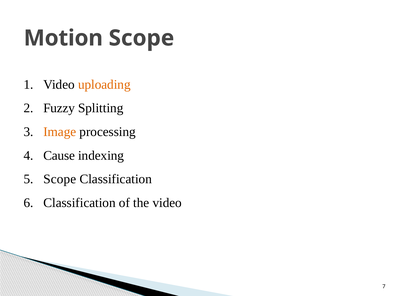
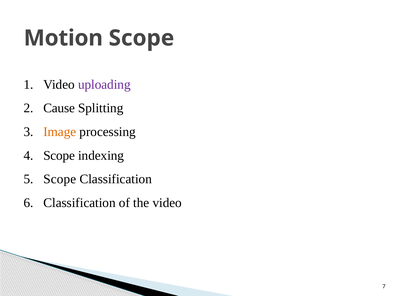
uploading colour: orange -> purple (104, 84)
Fuzzy: Fuzzy -> Cause (59, 108)
Cause: Cause -> Scope (59, 156)
